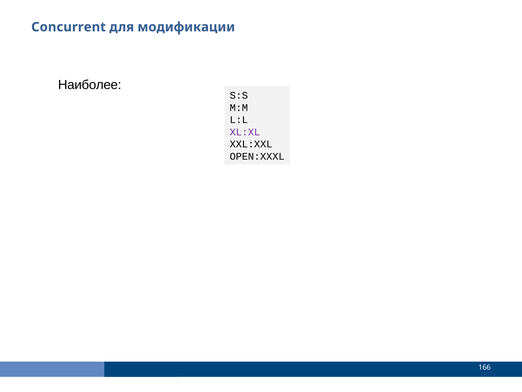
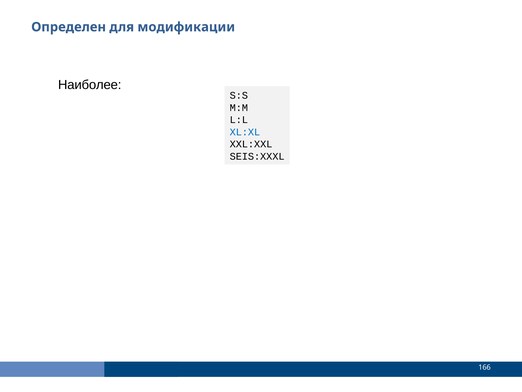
Concurrent: Concurrent -> Определен (69, 27)
XL:XL colour: purple -> blue (245, 132)
OPEN:XXXL: OPEN:XXXL -> SEIS:XXXL (257, 156)
